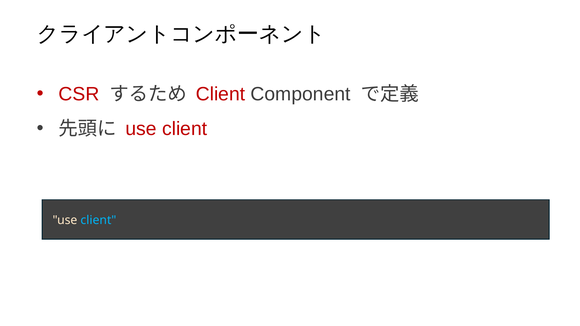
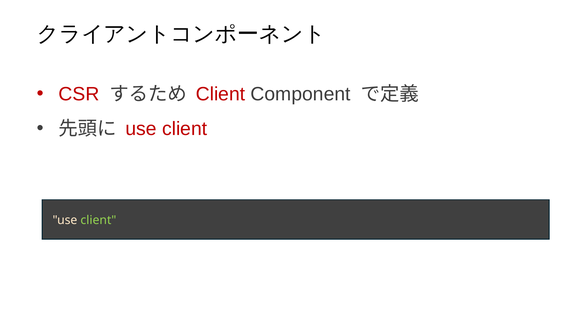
client colour: light blue -> light green (98, 220)
